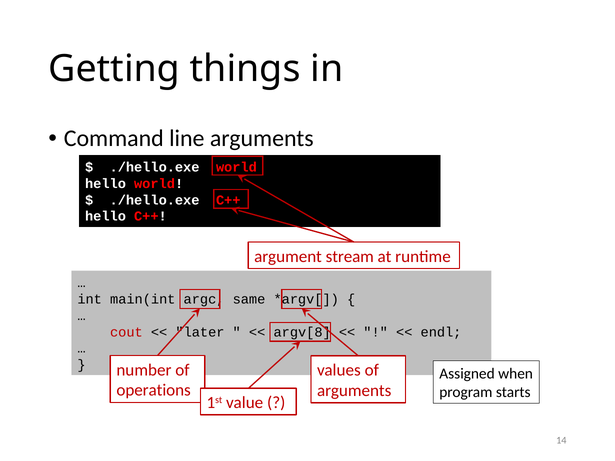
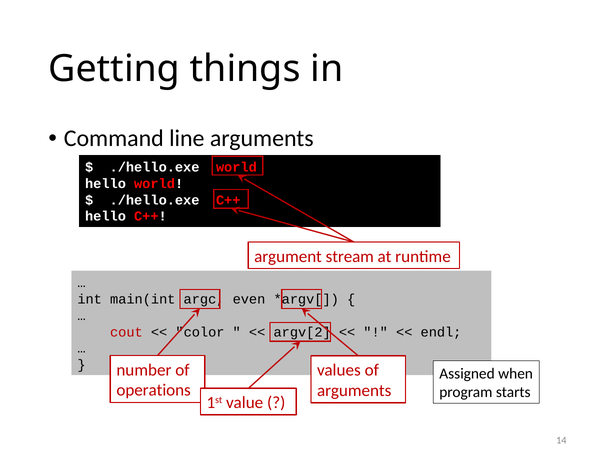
same: same -> even (249, 299)
later: later -> color (200, 332)
argv[8: argv[8 -> argv[2 (302, 332)
